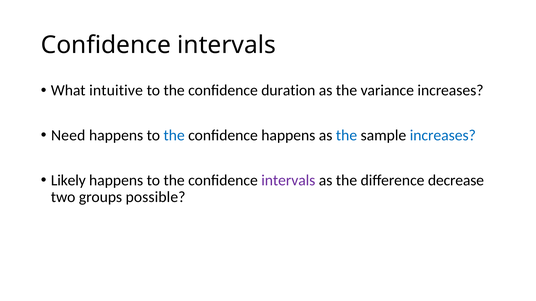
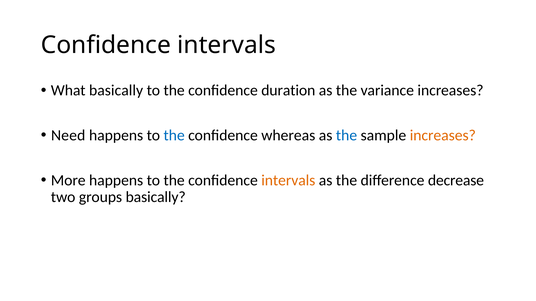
What intuitive: intuitive -> basically (116, 91)
confidence happens: happens -> whereas (288, 136)
increases colour: blue -> orange (443, 136)
Likely: Likely -> More (68, 181)
intervals colour: purple -> orange (288, 181)
groups possible: possible -> basically (156, 197)
